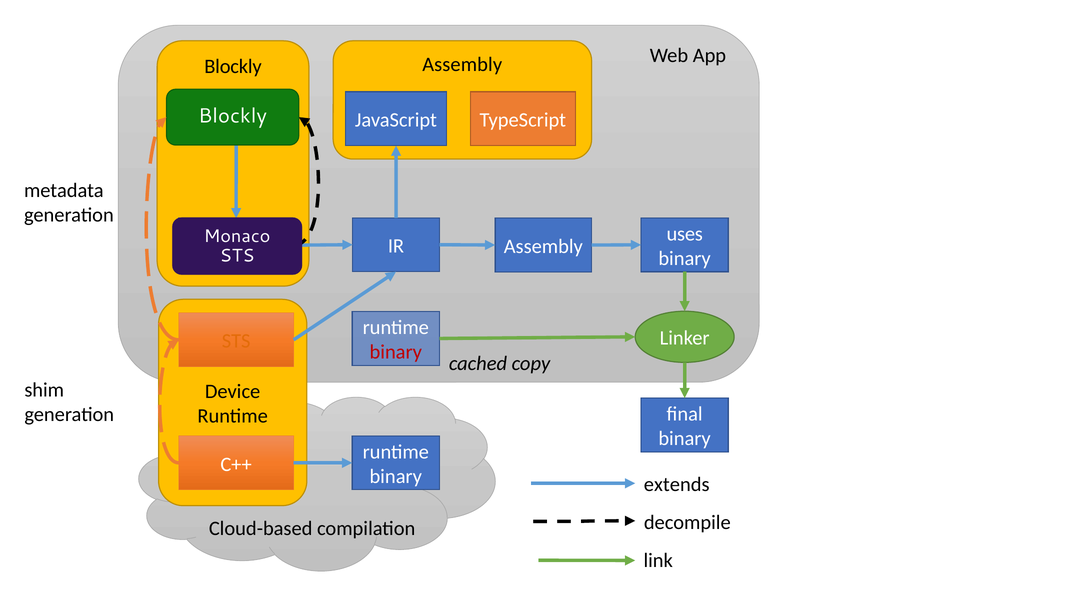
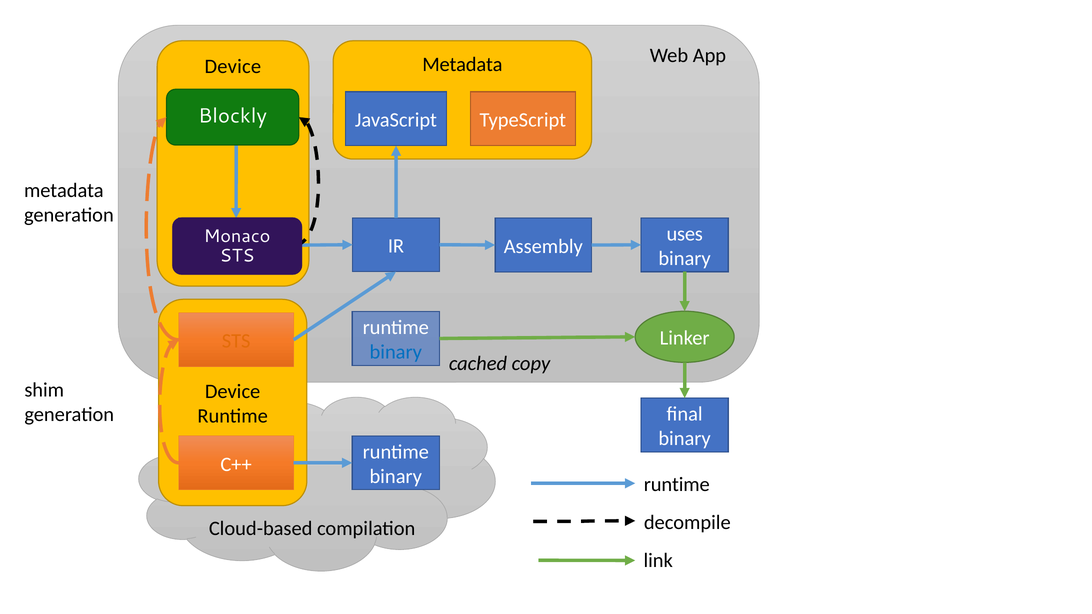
Assembly: Assembly -> Metadata (462, 65)
Blockly: Blockly -> Device (233, 67)
binary colour: red -> blue (396, 352)
extends: extends -> runtime (677, 485)
